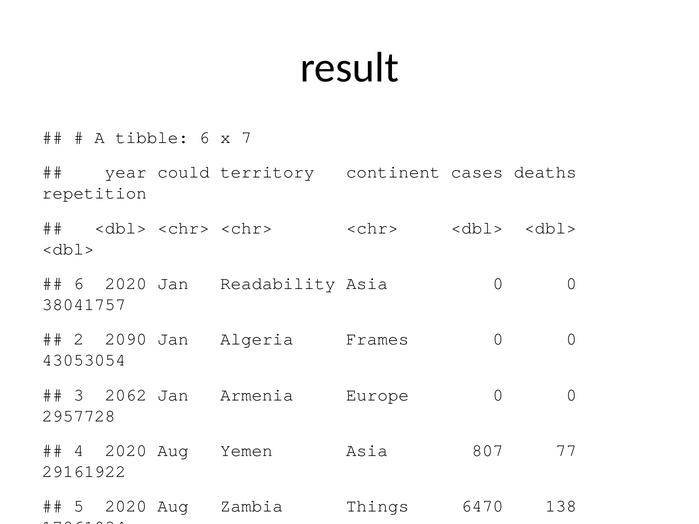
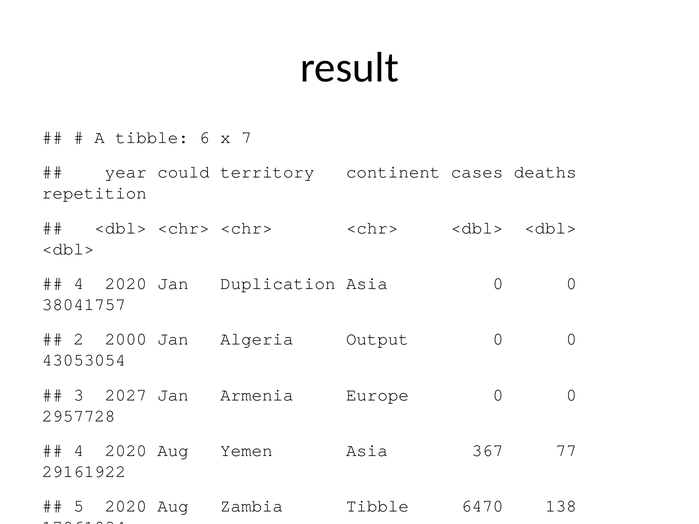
6: 6 -> 4 (79, 284)
Readability: Readability -> Duplication (278, 284)
2090: 2090 -> 2000 (126, 339)
Frames: Frames -> Output (377, 339)
2062: 2062 -> 2027 (126, 395)
807: 807 -> 367 (488, 451)
Zambia Things: Things -> Tibble (377, 506)
